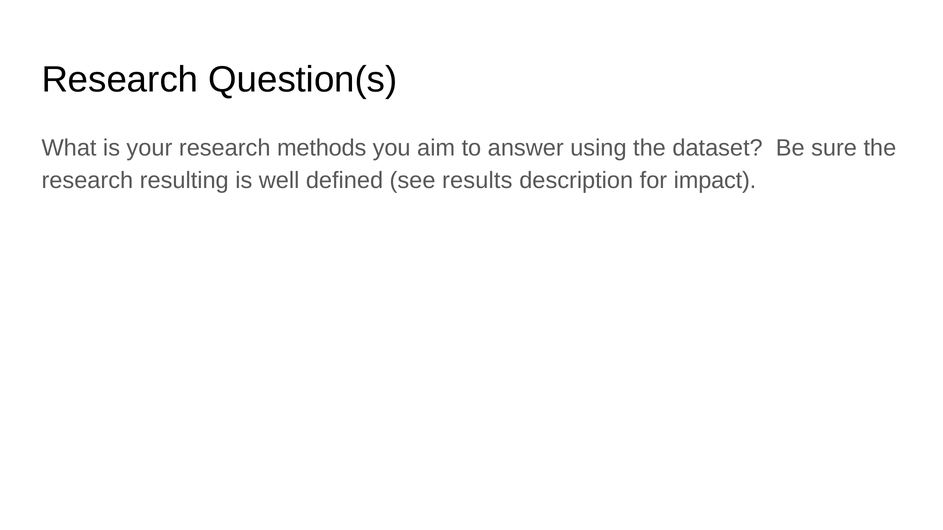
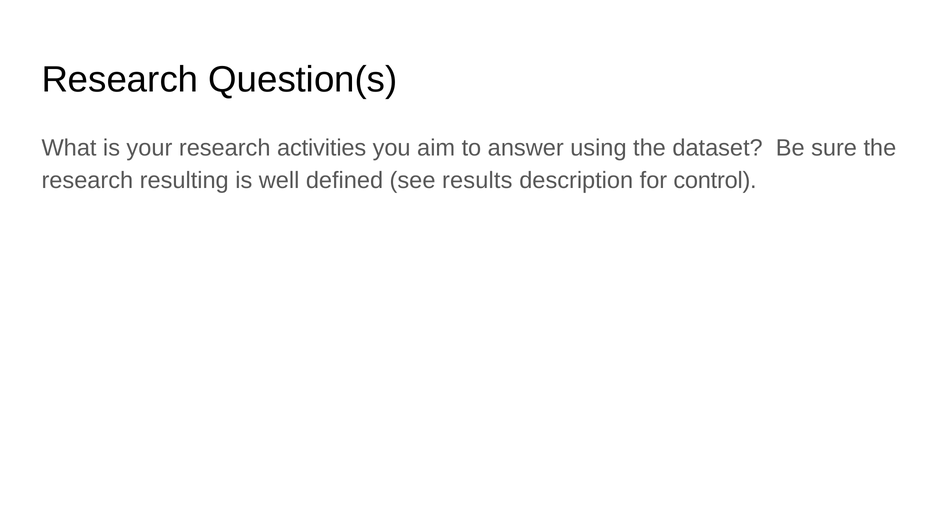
methods: methods -> activities (322, 148)
impact: impact -> control (715, 181)
